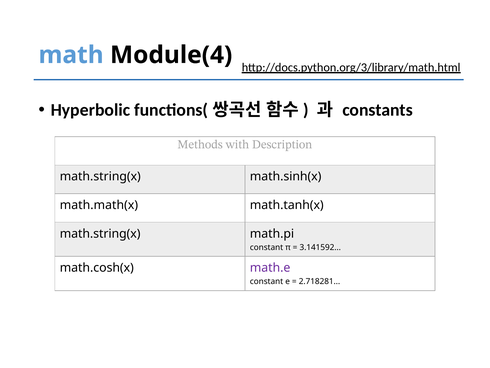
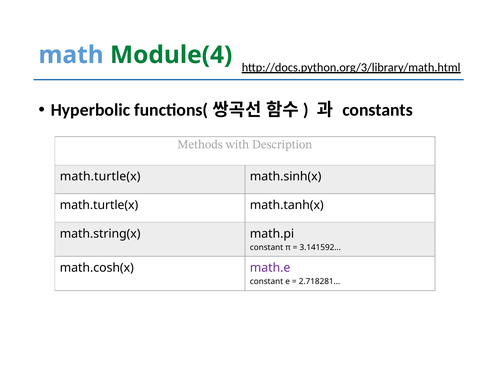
Module(4 colour: black -> green (171, 55)
math.string(x: math.string(x -> math.turtle(x (100, 176)
math.math(x: math.math(x -> math.turtle(x (99, 205)
